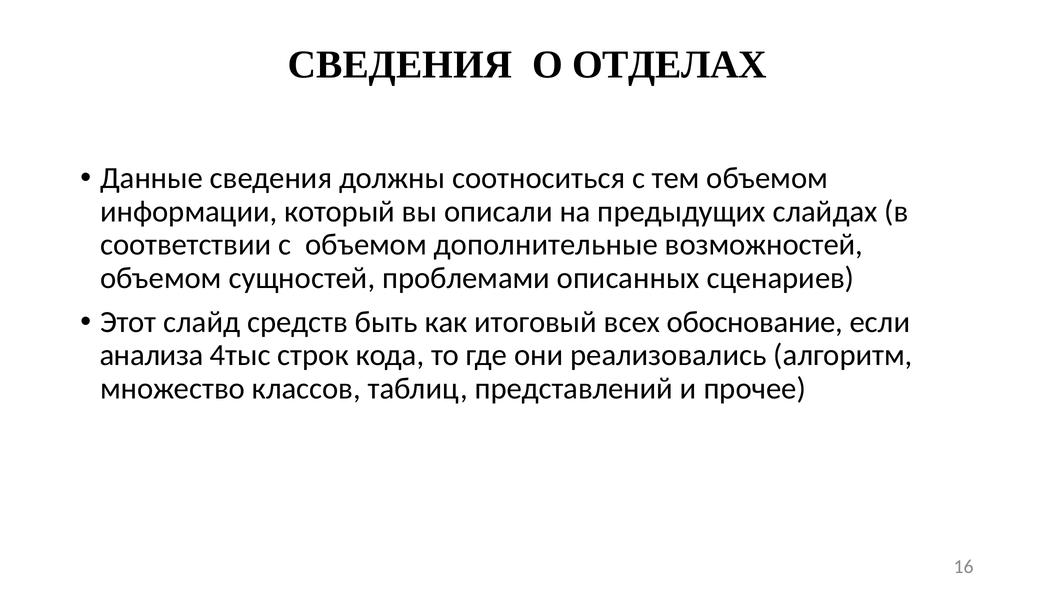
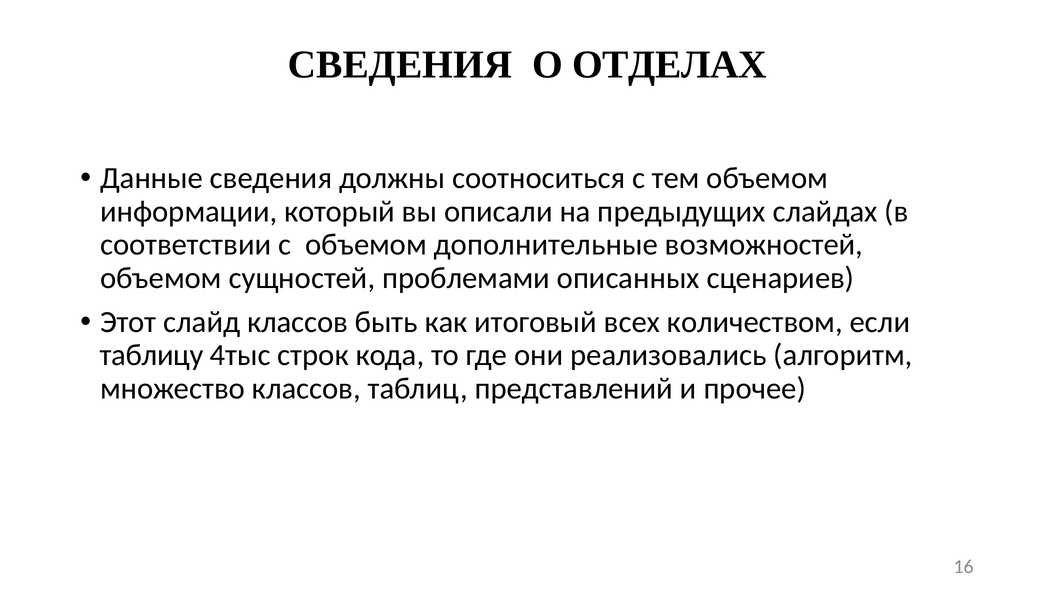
слайд средств: средств -> классов (298, 322)
обоснование: обоснование -> количеством (755, 322)
анализа: анализа -> таблицу (152, 355)
